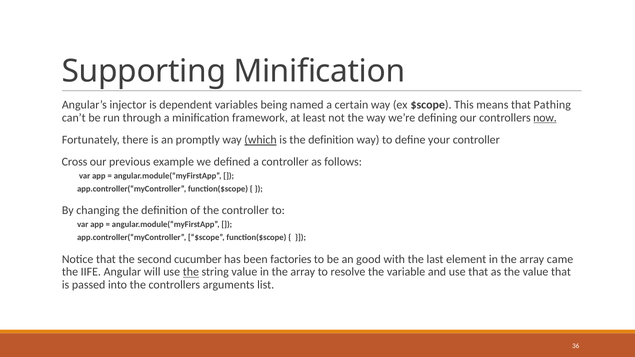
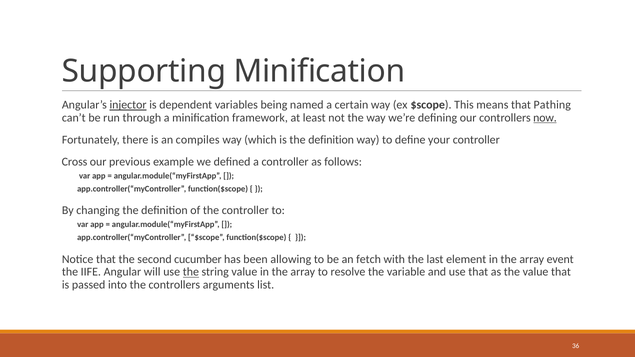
injector underline: none -> present (128, 105)
promptly: promptly -> compiles (198, 140)
which underline: present -> none (261, 140)
factories: factories -> allowing (291, 259)
good: good -> fetch (369, 259)
came: came -> event (560, 259)
